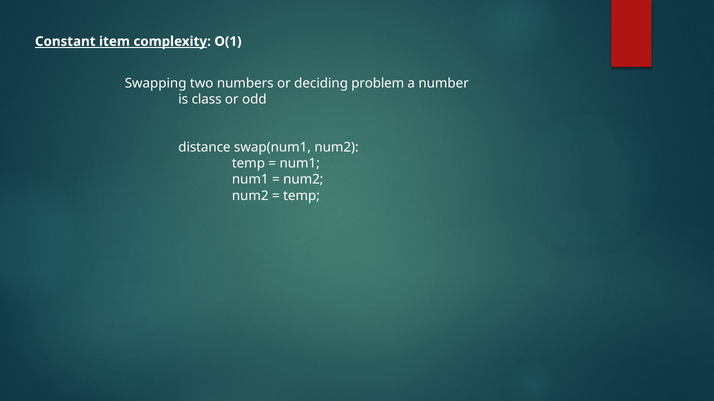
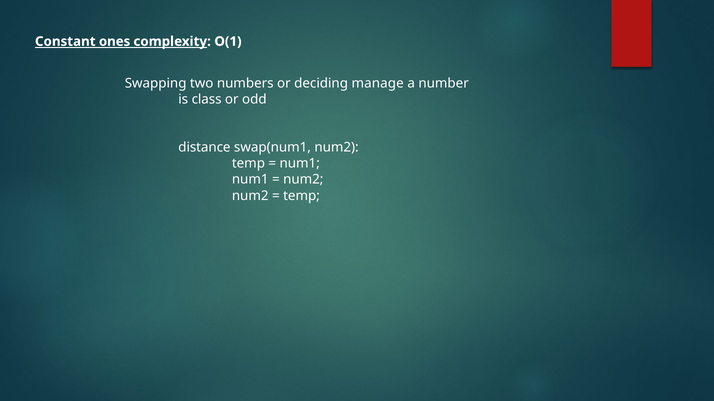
item: item -> ones (115, 42)
problem: problem -> manage (378, 83)
